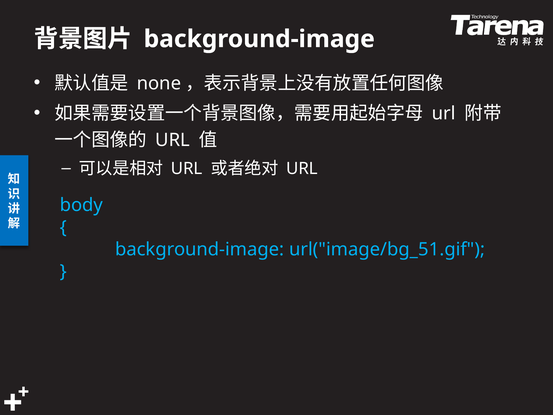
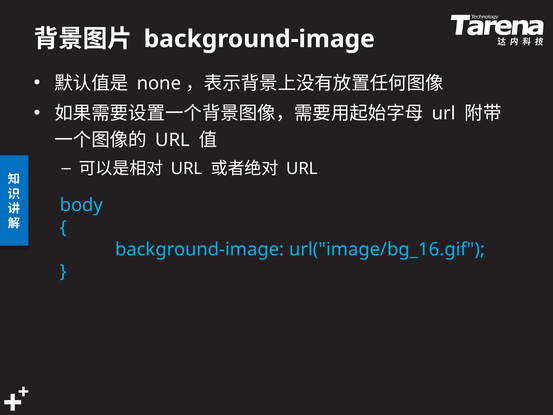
url("image/bg_51.gif: url("image/bg_51.gif -> url("image/bg_16.gif (387, 249)
